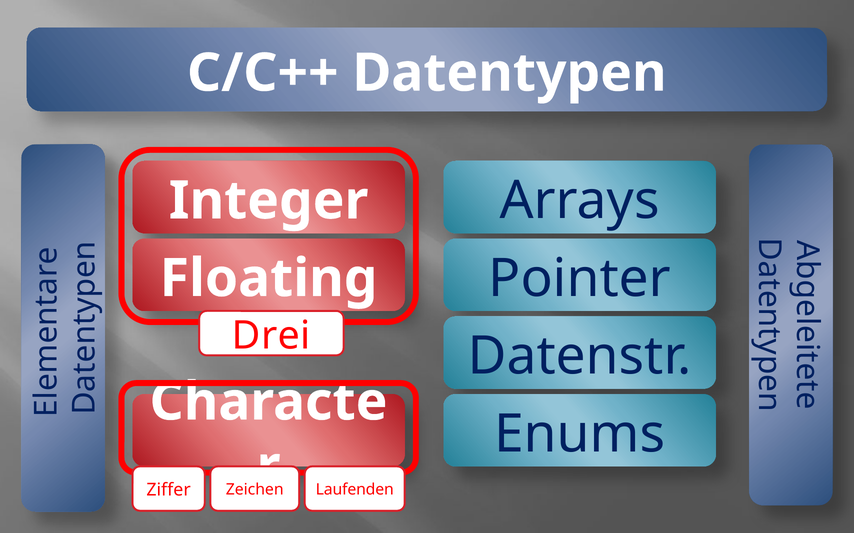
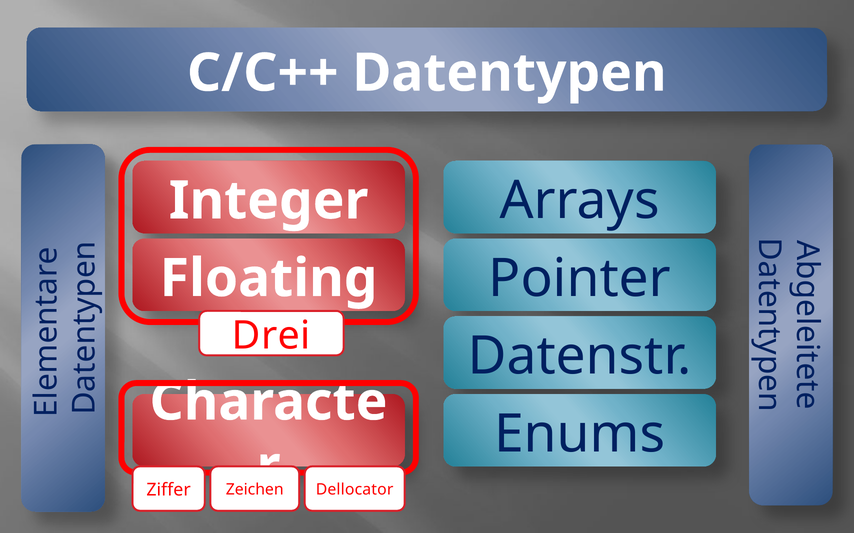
Laufenden: Laufenden -> Dellocator (355, 490)
